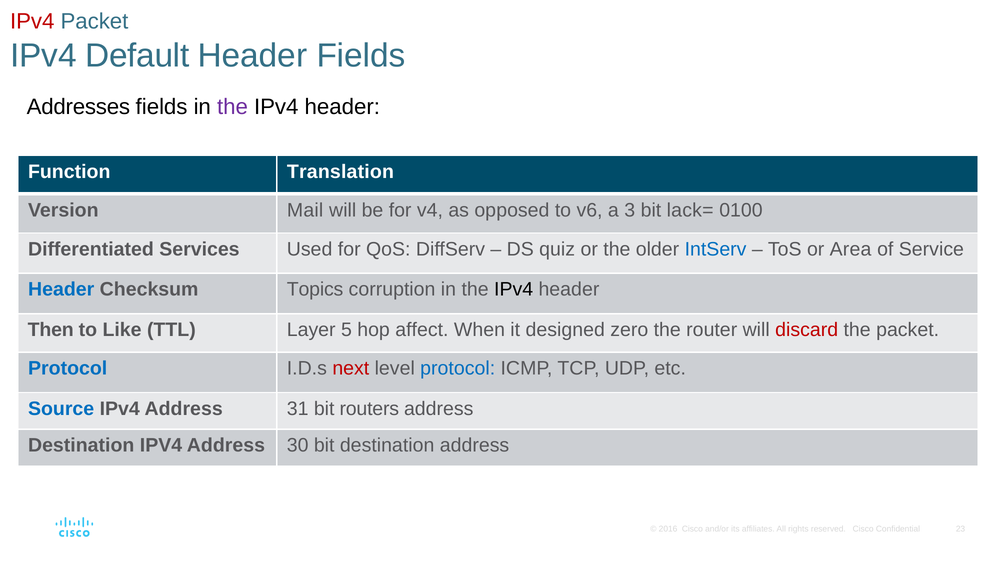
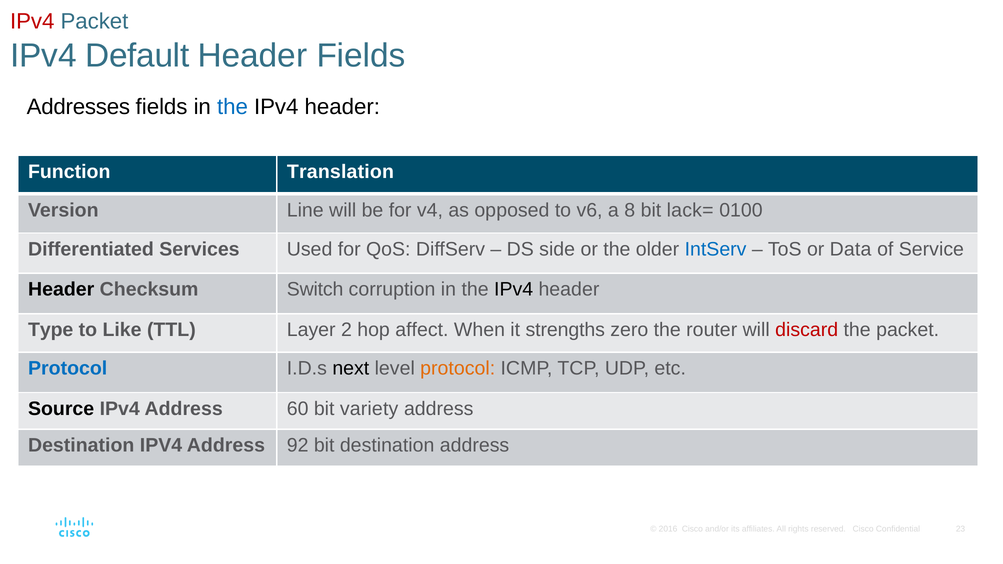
the colour: purple -> blue (232, 107)
Mail: Mail -> Line (305, 210)
3: 3 -> 8 (630, 210)
quiz: quiz -> side (557, 249)
Area: Area -> Data (851, 249)
Header colour: blue -> black (61, 290)
Topics: Topics -> Switch (315, 290)
Then: Then -> Type (51, 330)
5: 5 -> 2 (347, 330)
designed: designed -> strengths (565, 330)
next colour: red -> black (351, 369)
protocol colour: blue -> orange (458, 369)
Source colour: blue -> black (61, 409)
31: 31 -> 60 (298, 409)
routers: routers -> variety (369, 409)
30: 30 -> 92 (298, 446)
